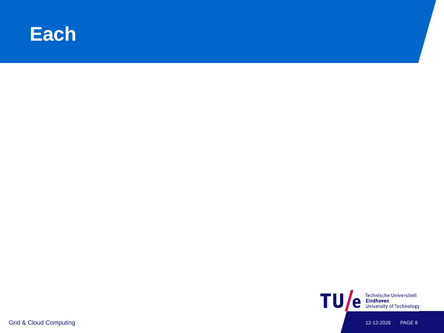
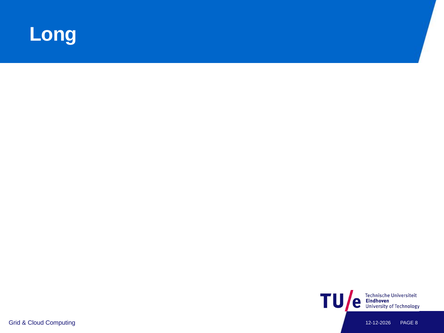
Each: Each -> Long (53, 34)
